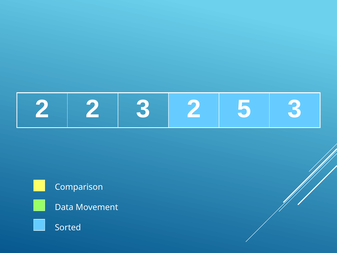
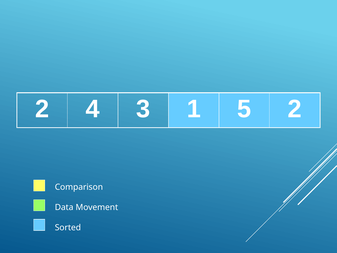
2 2: 2 -> 4 (93, 109)
3 2: 2 -> 1 (194, 109)
5 3: 3 -> 2 (295, 109)
